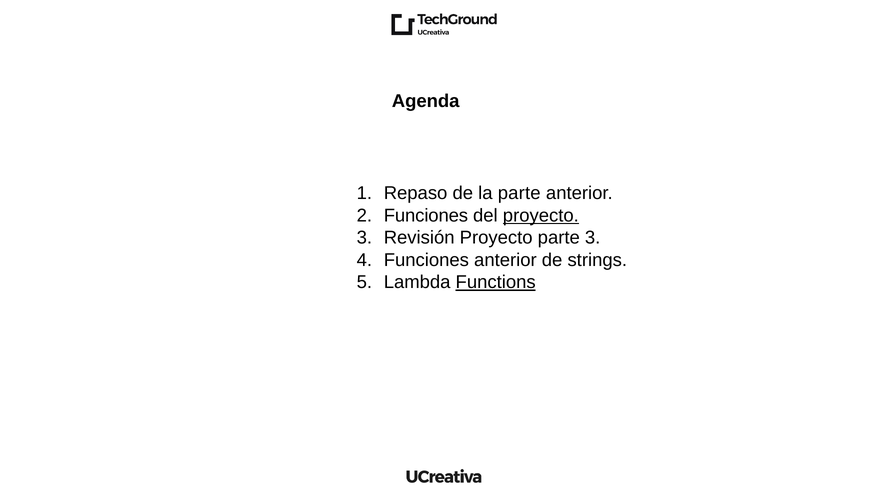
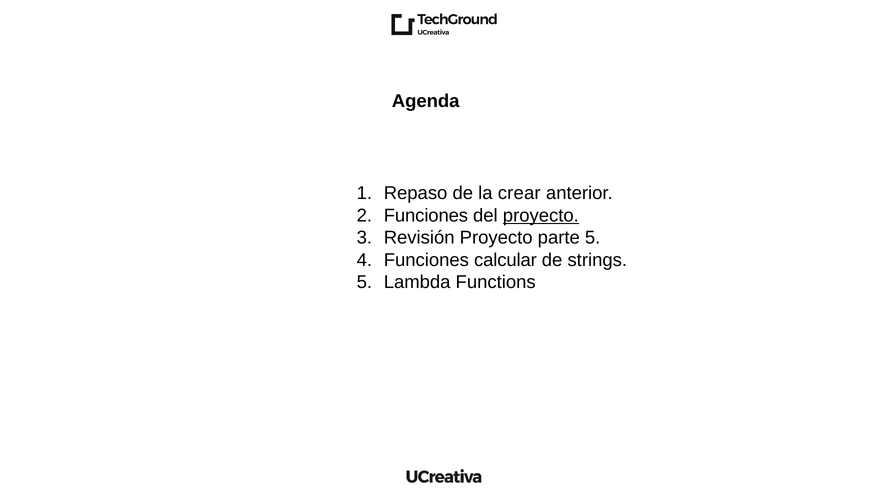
la parte: parte -> crear (519, 193)
parte 3: 3 -> 5 (593, 238)
Funciones anterior: anterior -> calcular (505, 260)
Functions underline: present -> none (496, 282)
